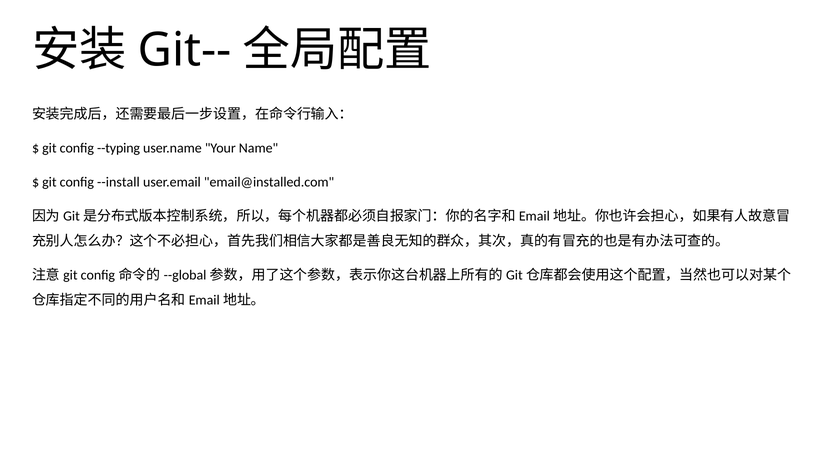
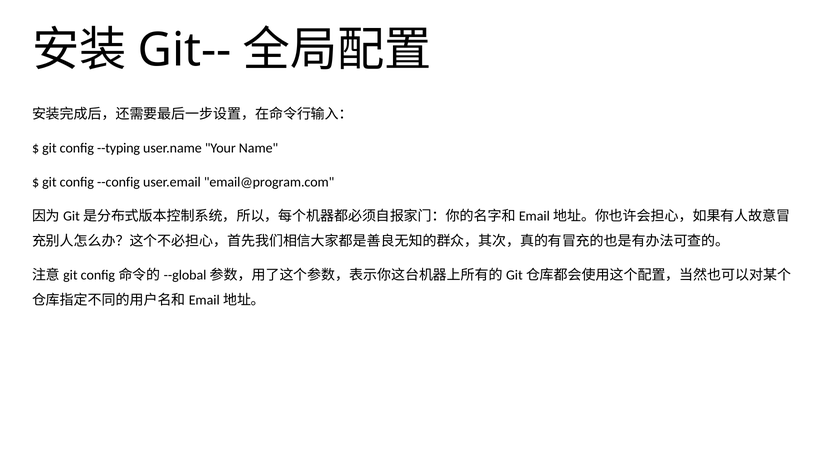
--install: --install -> --config (119, 182)
email@installed.com: email@installed.com -> email@program.com (269, 182)
